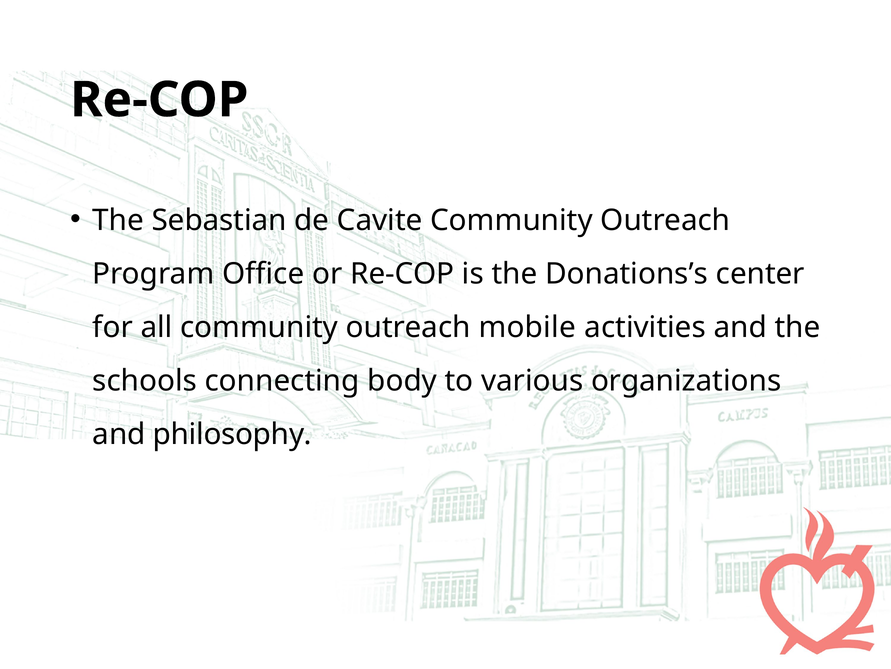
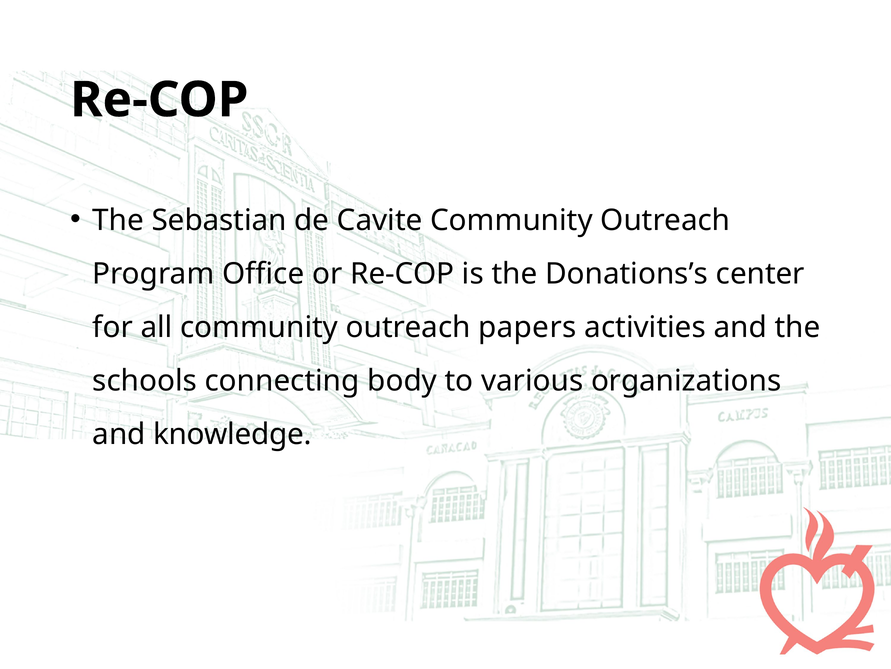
mobile: mobile -> papers (527, 327)
philosophy: philosophy -> knowledge (232, 434)
